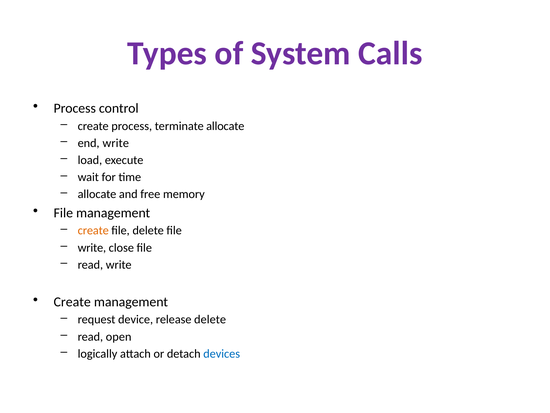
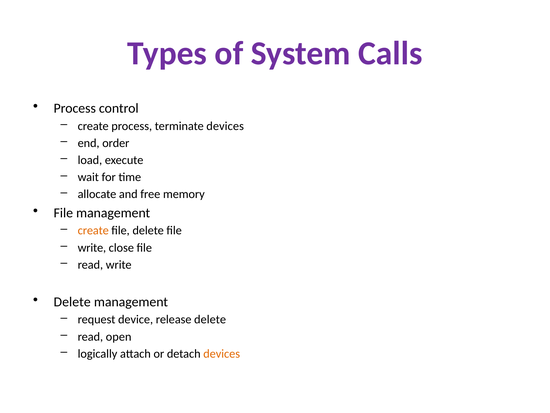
terminate allocate: allocate -> devices (225, 126)
end write: write -> order (116, 143)
Create: Create -> Delete (72, 302)
devices colour: blue -> orange (222, 353)
